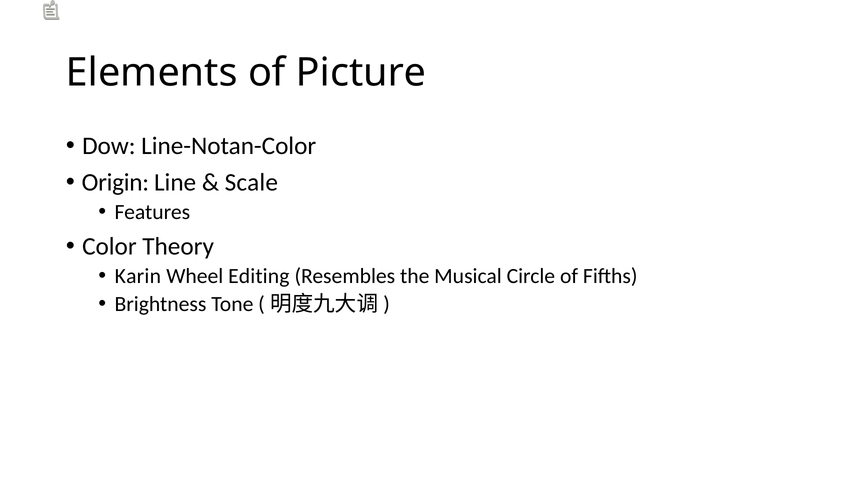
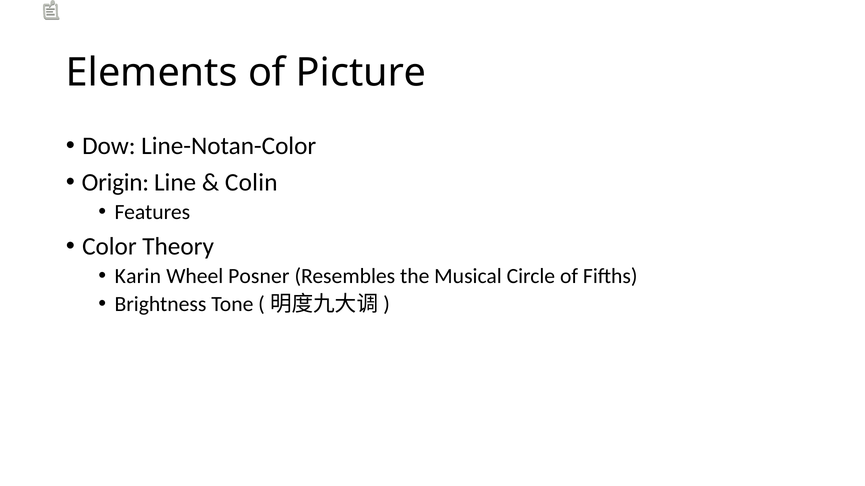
Scale: Scale -> Colin (251, 183)
Editing: Editing -> Posner (259, 276)
